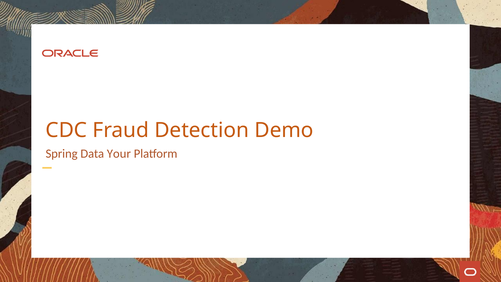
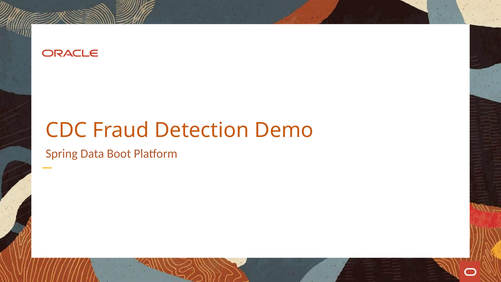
Your: Your -> Boot (119, 153)
